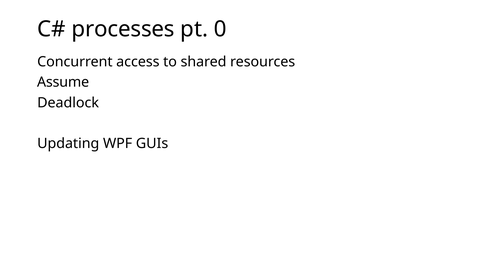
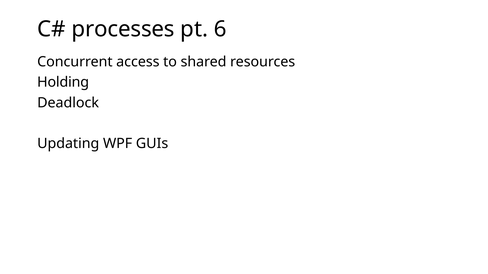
0: 0 -> 6 (220, 29)
Assume: Assume -> Holding (63, 82)
